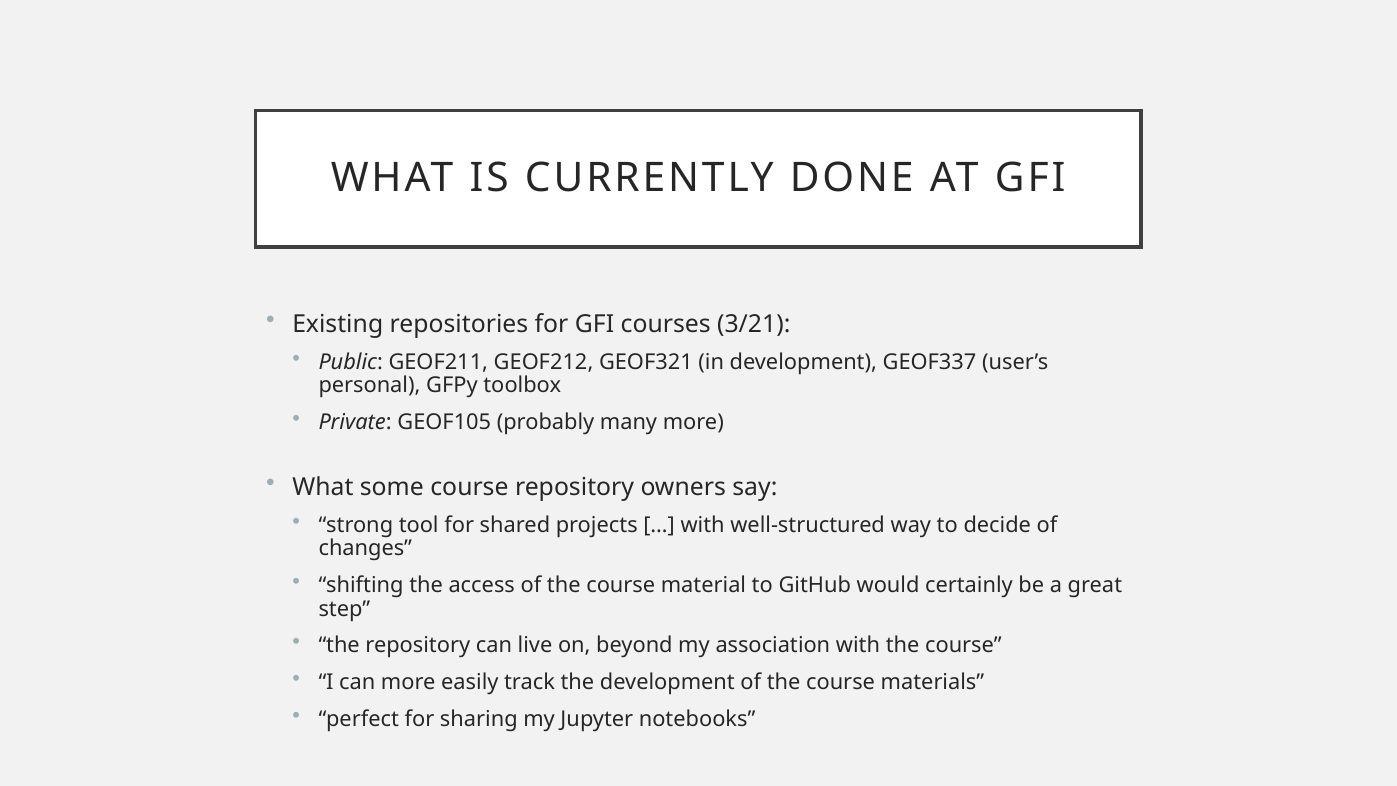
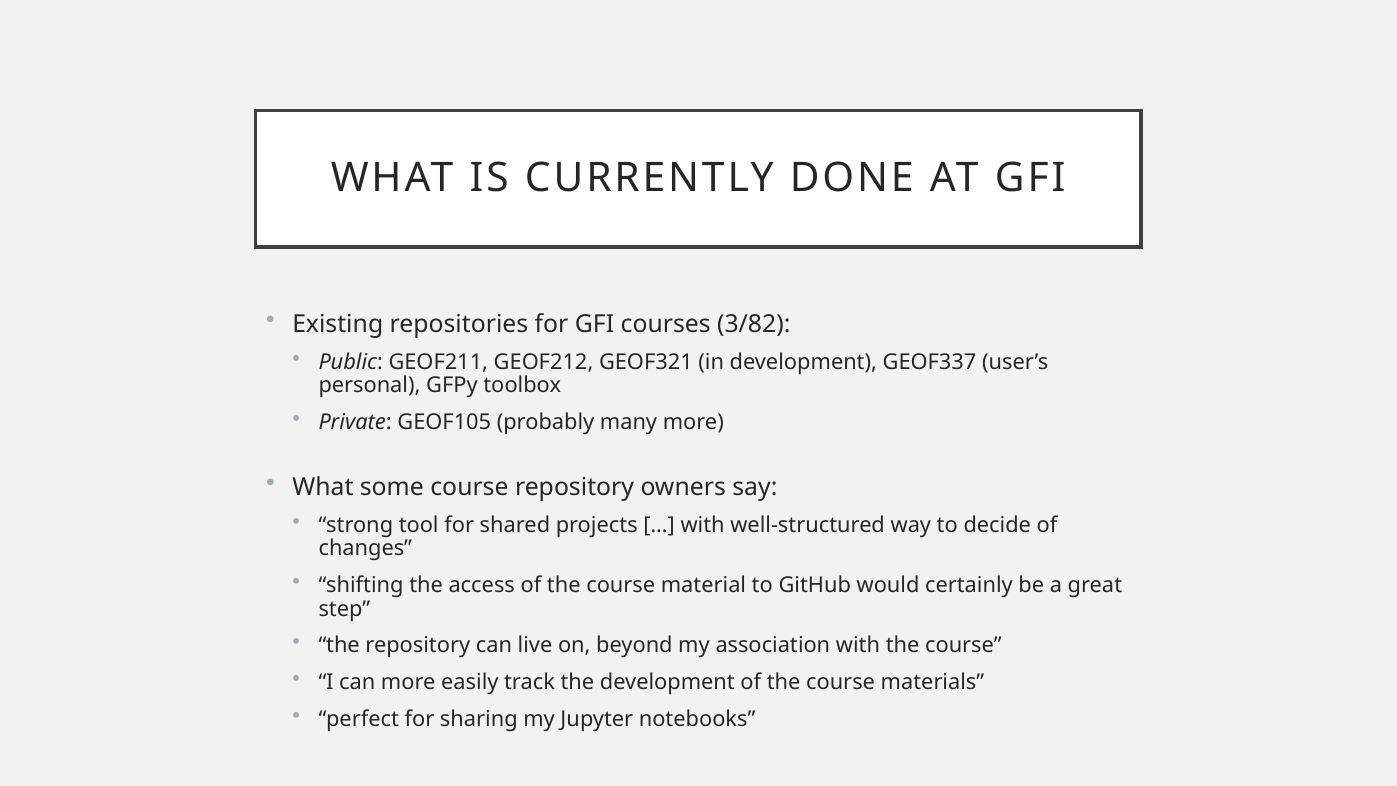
3/21: 3/21 -> 3/82 (754, 324)
